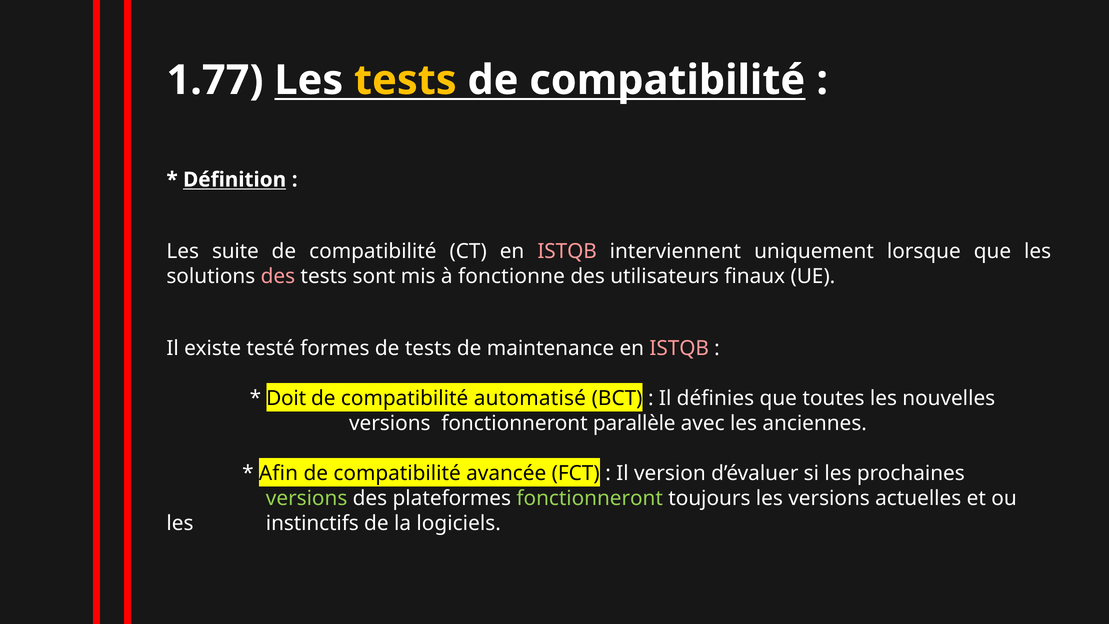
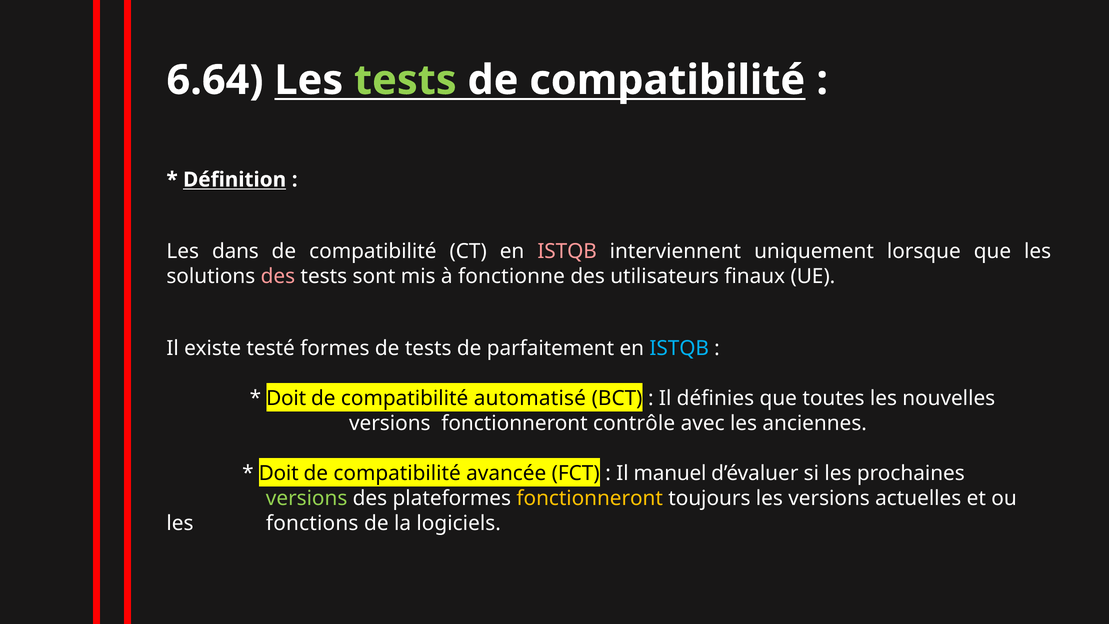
1.77: 1.77 -> 6.64 (215, 80)
tests colour: yellow -> light green (405, 80)
suite: suite -> dans (235, 251)
maintenance: maintenance -> parfaitement (551, 348)
ISTQB colour: pink -> light blue (679, 348)
parallèle: parallèle -> contrôle (634, 423)
Afin: Afin -> Doit (279, 473)
version: version -> manuel (670, 473)
fonctionneront colour: light green -> yellow (590, 498)
instinctifs: instinctifs -> fonctions (312, 523)
